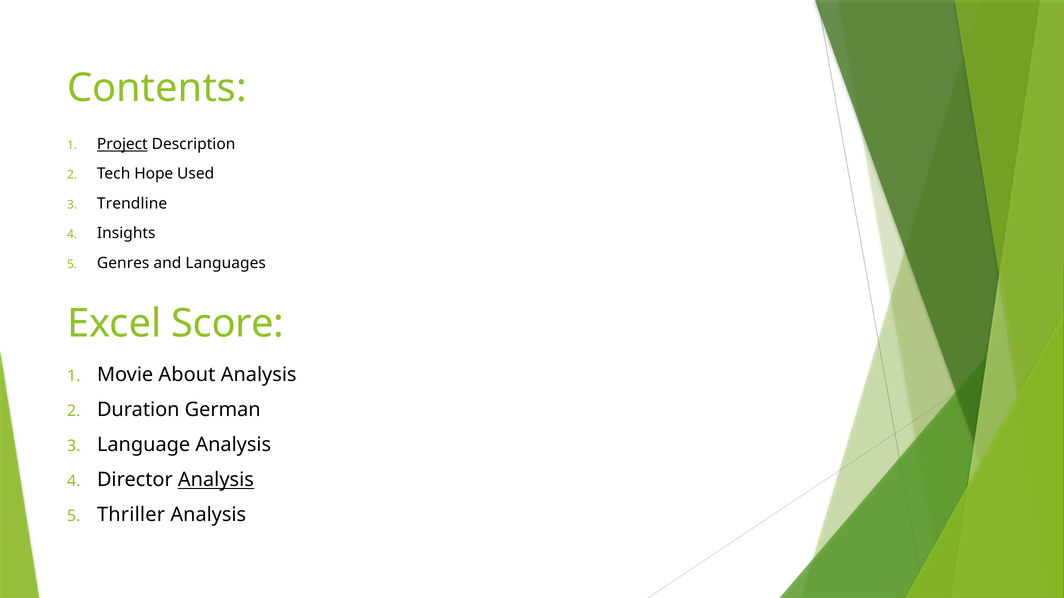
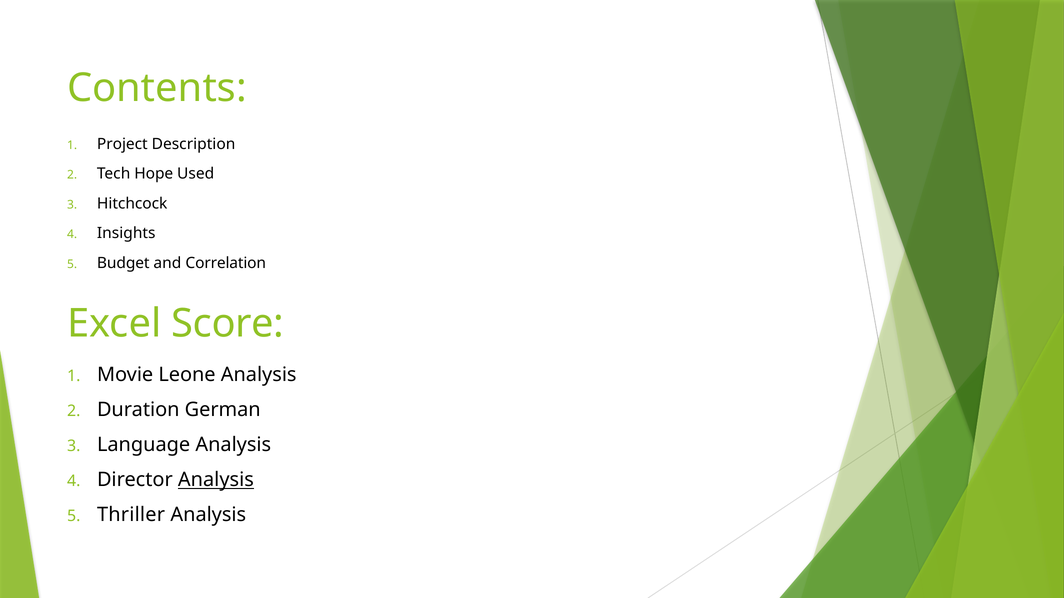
Project underline: present -> none (122, 144)
Trendline: Trendline -> Hitchcock (132, 204)
Genres: Genres -> Budget (123, 263)
Languages: Languages -> Correlation (226, 263)
About: About -> Leone (187, 375)
